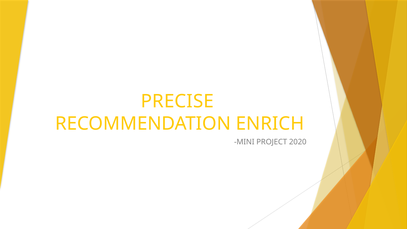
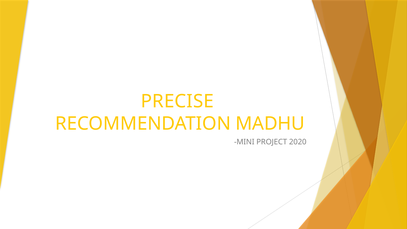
ENRICH: ENRICH -> MADHU (270, 124)
